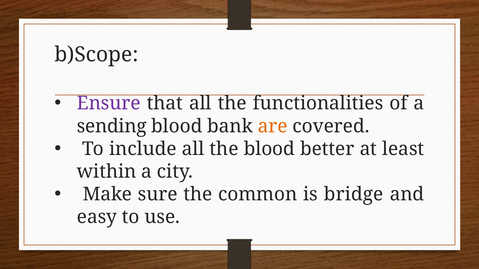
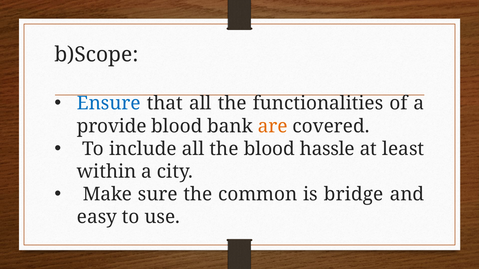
Ensure colour: purple -> blue (109, 104)
sending: sending -> provide (112, 126)
better: better -> hassle (327, 149)
